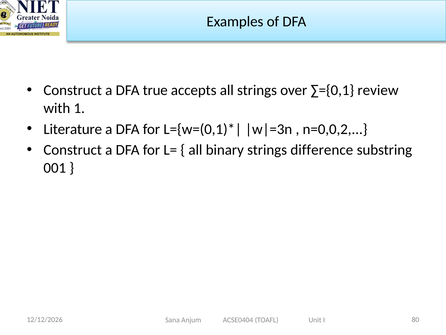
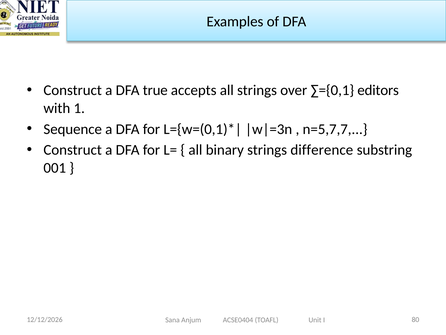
review: review -> editors (378, 90)
Literature: Literature -> Sequence (73, 129)
n=0,0,2: n=0,0,2 -> n=5,7,7 (335, 129)
